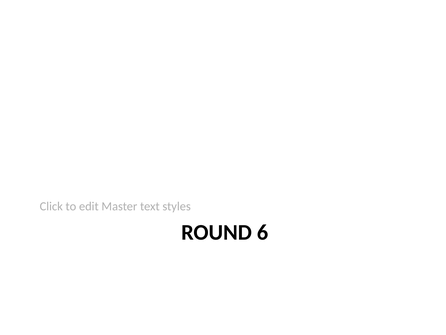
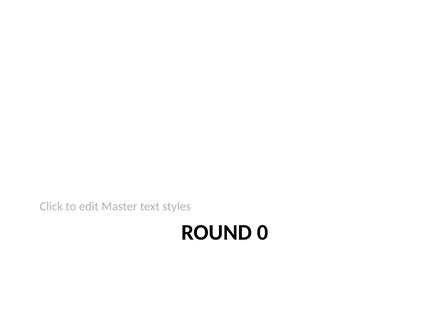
6: 6 -> 0 (263, 232)
